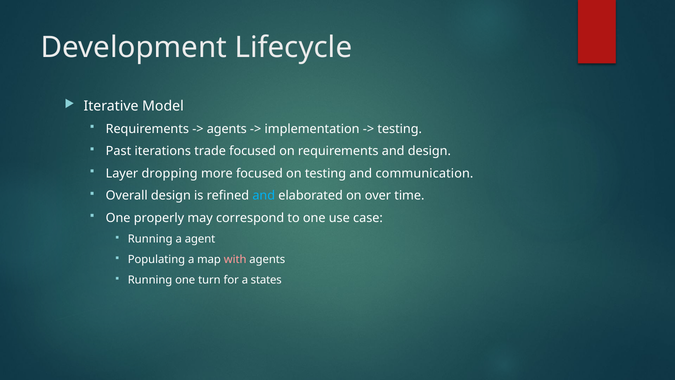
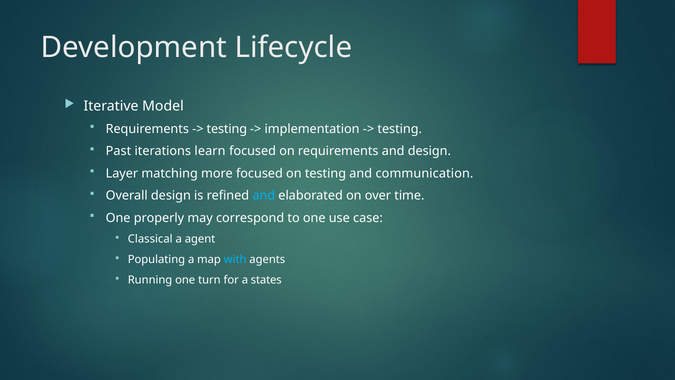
agents: agents -> testing (227, 129)
trade: trade -> learn (210, 151)
dropping: dropping -> matching (170, 173)
Running: Running -> Classical (150, 239)
with colour: pink -> light blue (235, 259)
